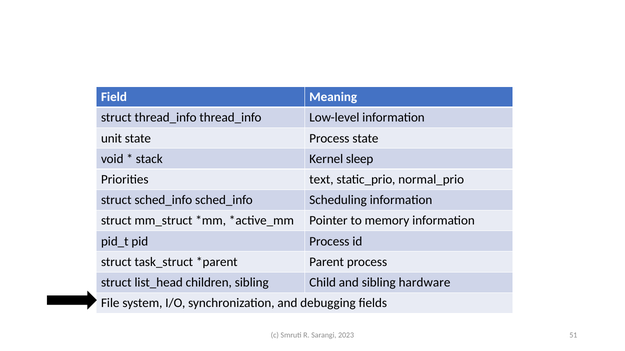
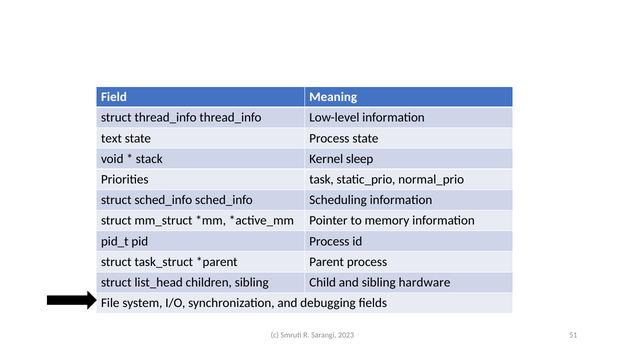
unit: unit -> text (111, 138)
text: text -> task (322, 180)
